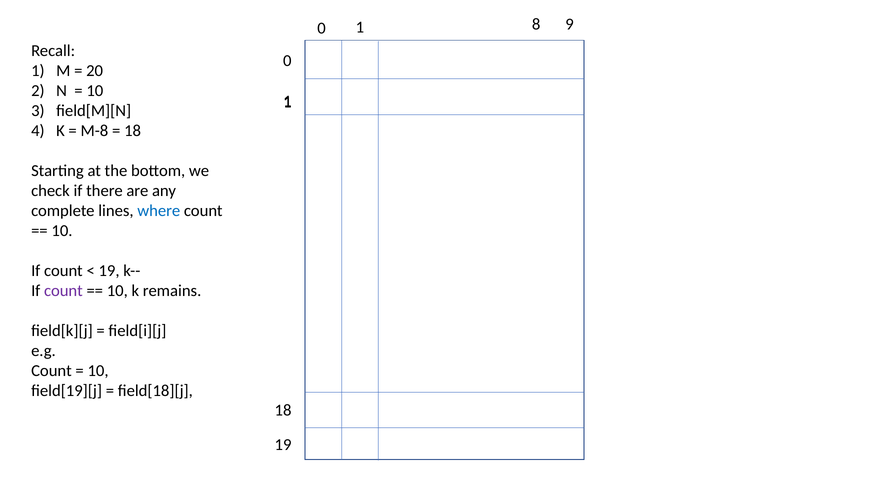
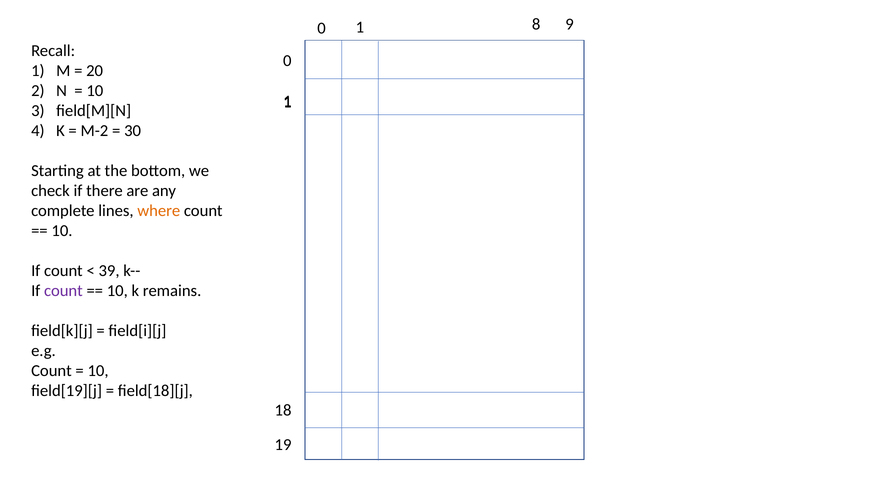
M-8: M-8 -> M-2 (94, 131)
18: 18 -> 30 (133, 131)
where colour: blue -> orange (159, 211)
19: 19 -> 39 (109, 271)
